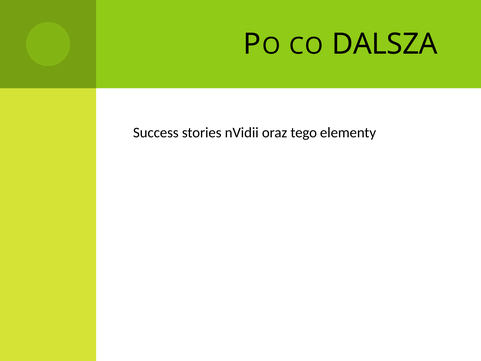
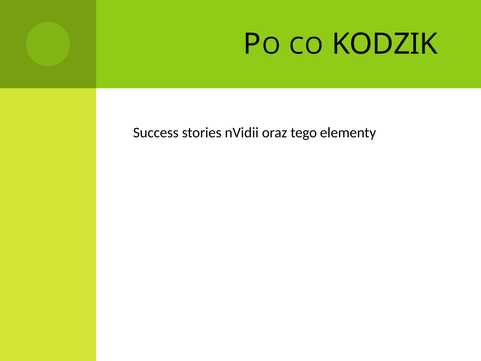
DALSZA: DALSZA -> KODZIK (385, 44)
